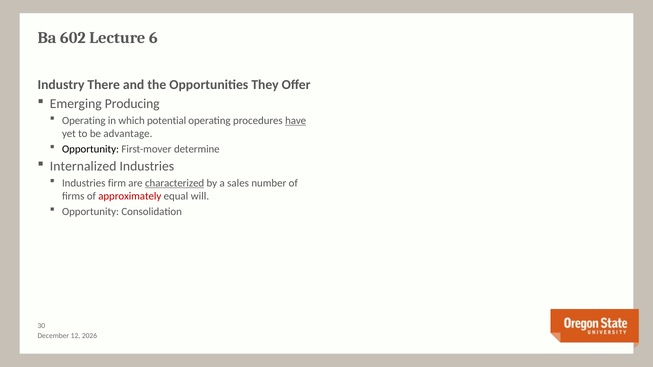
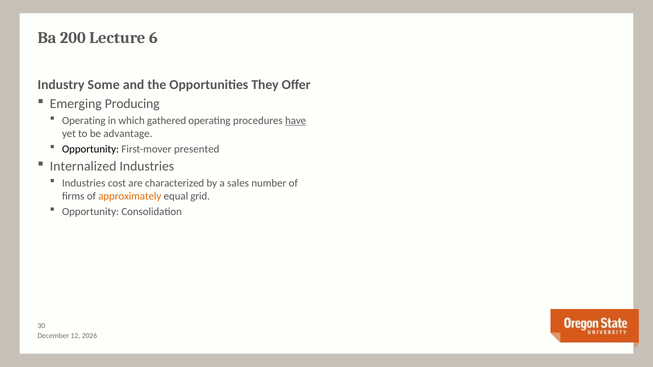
602: 602 -> 200 (73, 38)
There: There -> Some (104, 85)
potential: potential -> gathered (167, 121)
determine: determine -> presented (197, 149)
firm: firm -> cost (117, 183)
characterized underline: present -> none (175, 183)
approximately colour: red -> orange (130, 196)
will: will -> grid (200, 196)
